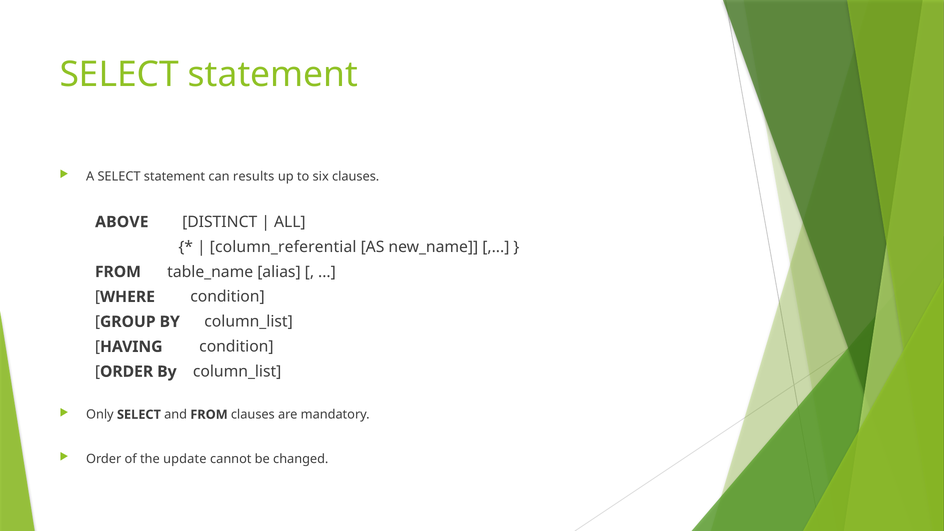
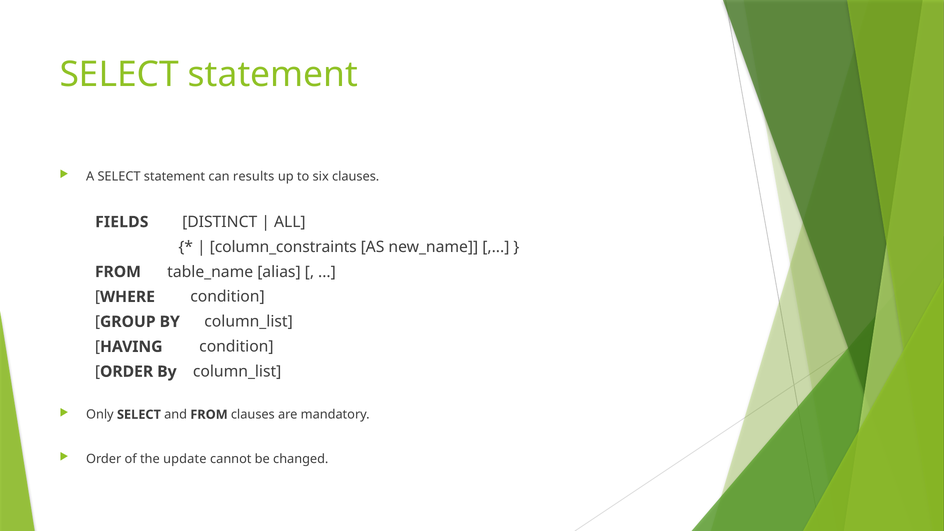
ABOVE: ABOVE -> FIELDS (122, 222)
column_referential: column_referential -> column_constraints (283, 247)
